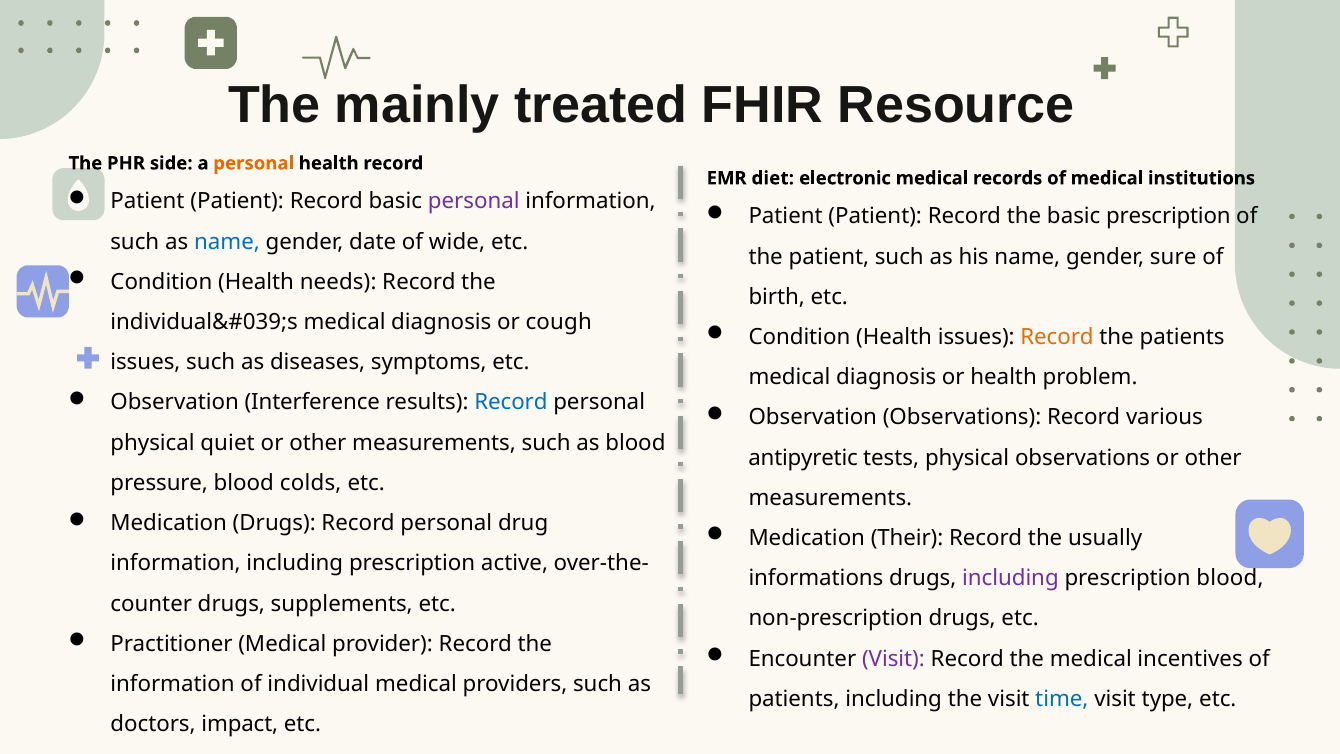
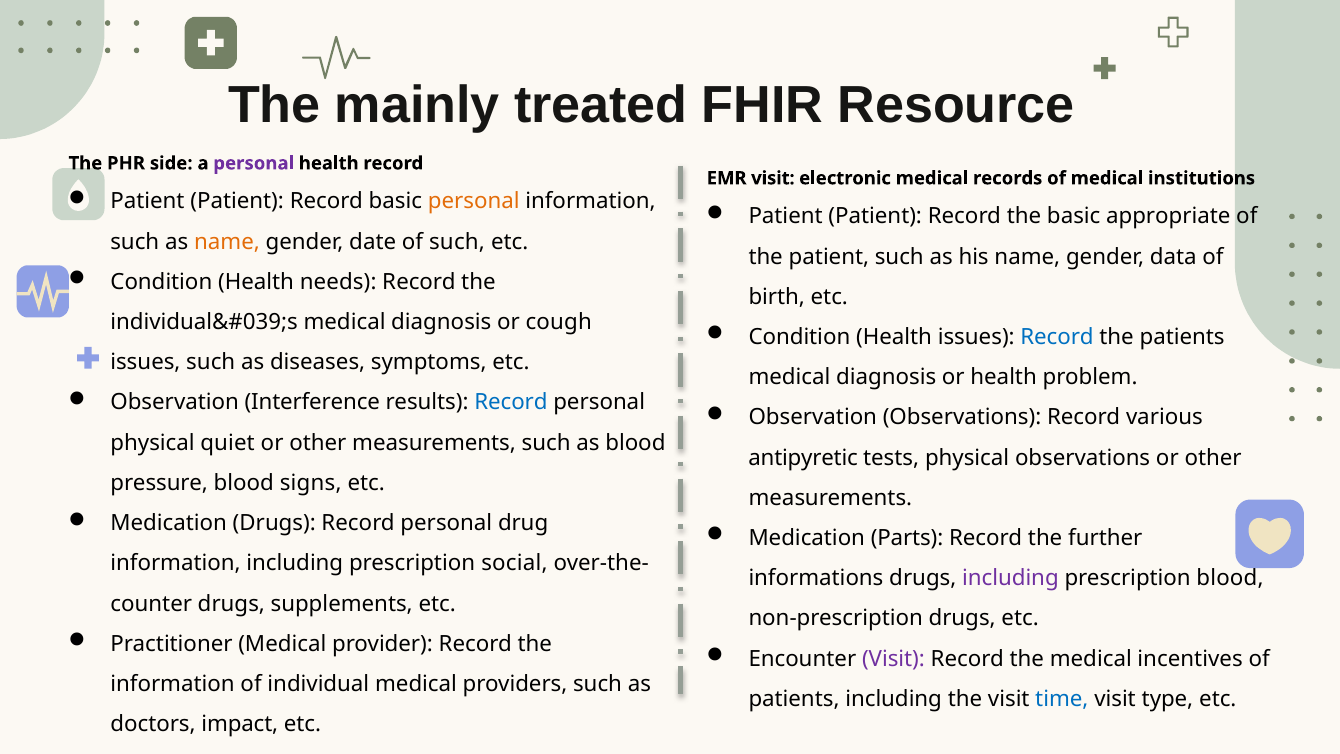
personal colour: orange -> purple (254, 163)
EMR diet: diet -> visit (773, 178)
personal colour: purple -> orange (474, 201)
basic prescription: prescription -> appropriate (1168, 216)
name colour: blue -> orange (227, 242)
of wide: wide -> such (457, 242)
sure: sure -> data (1173, 257)
Record colour: orange -> blue (1057, 337)
colds: colds -> signs (311, 483)
Their: Their -> Parts (907, 538)
usually: usually -> further (1105, 538)
active: active -> social (514, 563)
